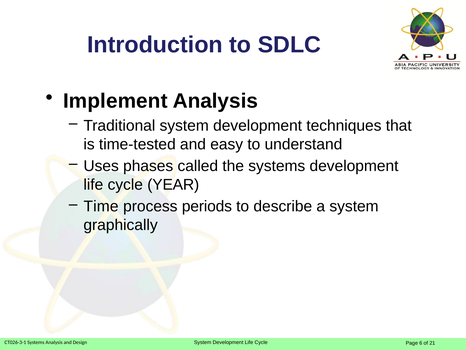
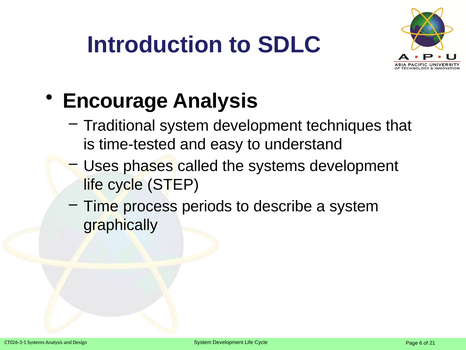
Implement: Implement -> Encourage (116, 101)
YEAR: YEAR -> STEP (173, 184)
